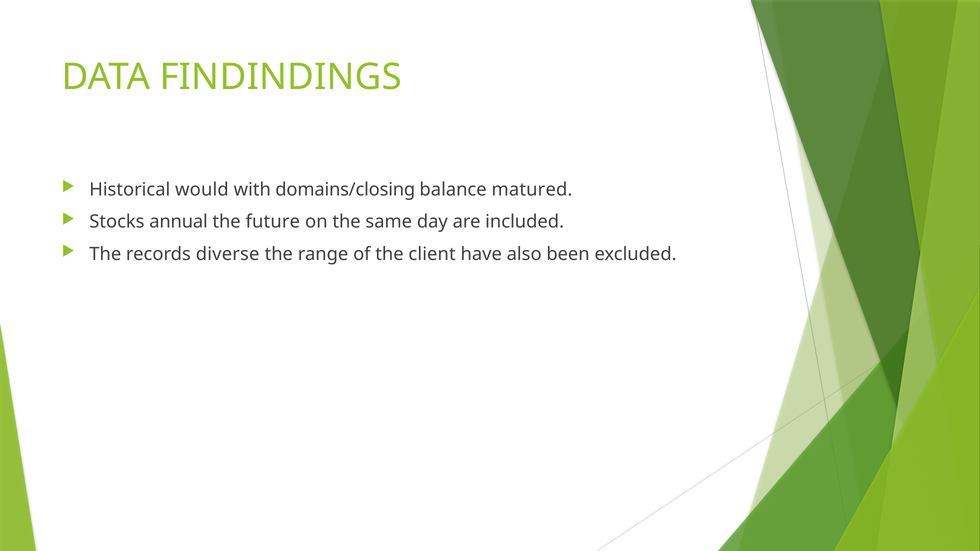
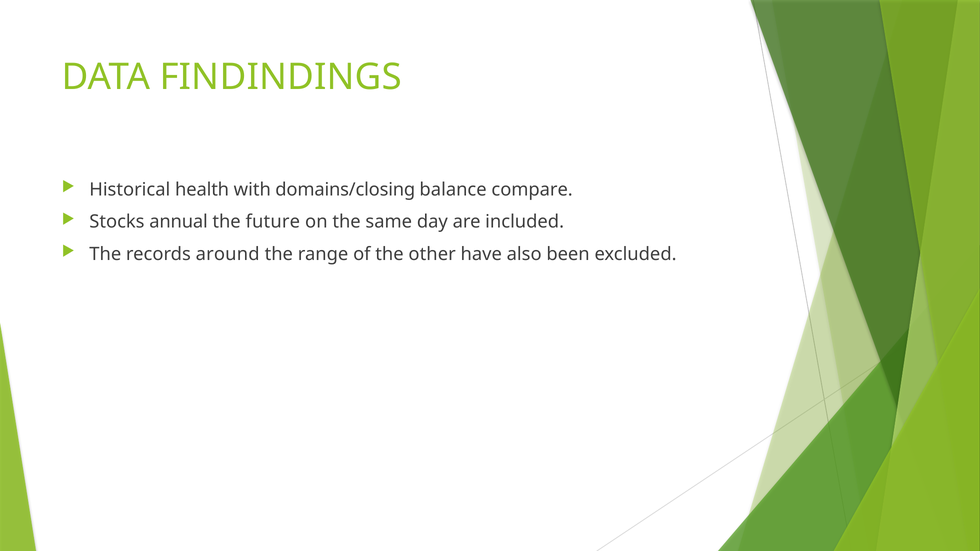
would: would -> health (202, 190)
matured: matured -> compare (532, 190)
diverse: diverse -> around (228, 254)
client: client -> other (432, 254)
